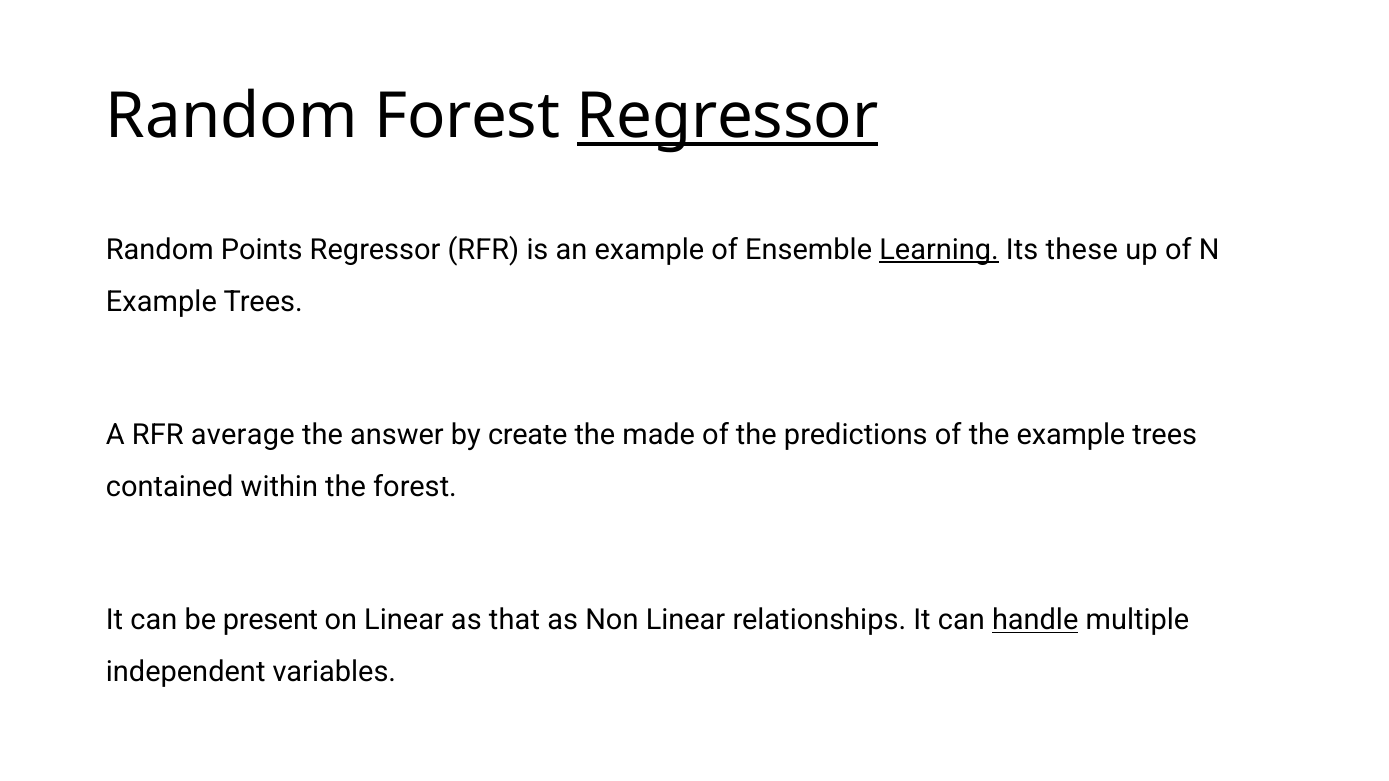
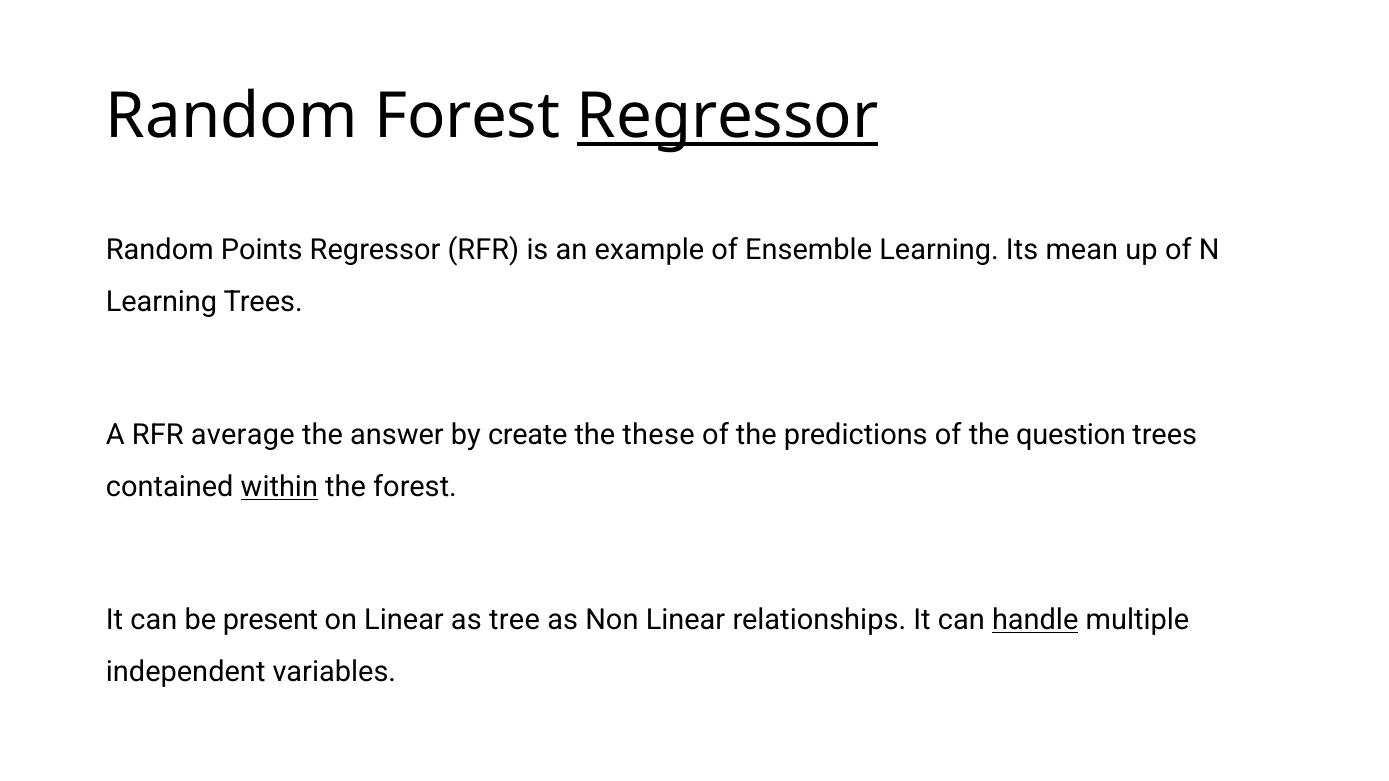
Learning underline: present -> none (939, 250)
these: these -> mean (1082, 250)
Example: Example -> Learning (161, 302)
made: made -> these (659, 435)
the example: example -> question (1071, 435)
within underline: none -> present (279, 487)
that: that -> tree (514, 620)
